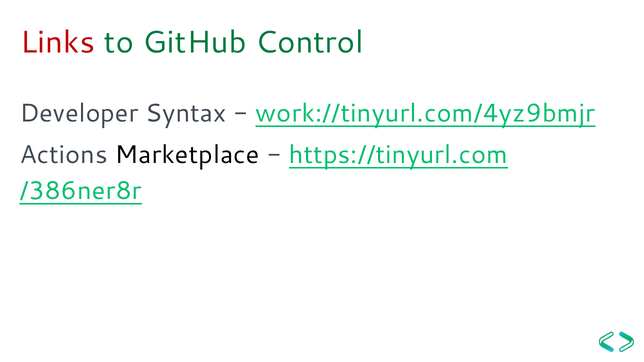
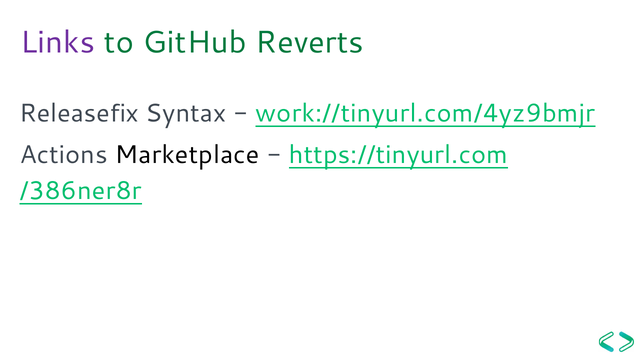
Links colour: red -> purple (58, 42)
Control: Control -> Reverts (310, 42)
Developer: Developer -> Releasefix (79, 114)
